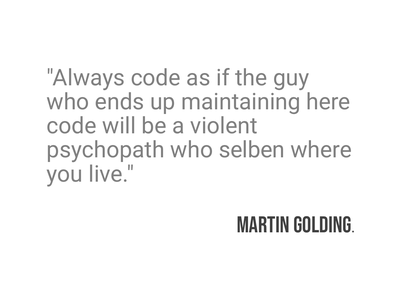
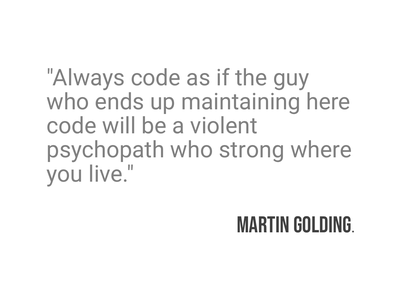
selben: selben -> strong (252, 150)
